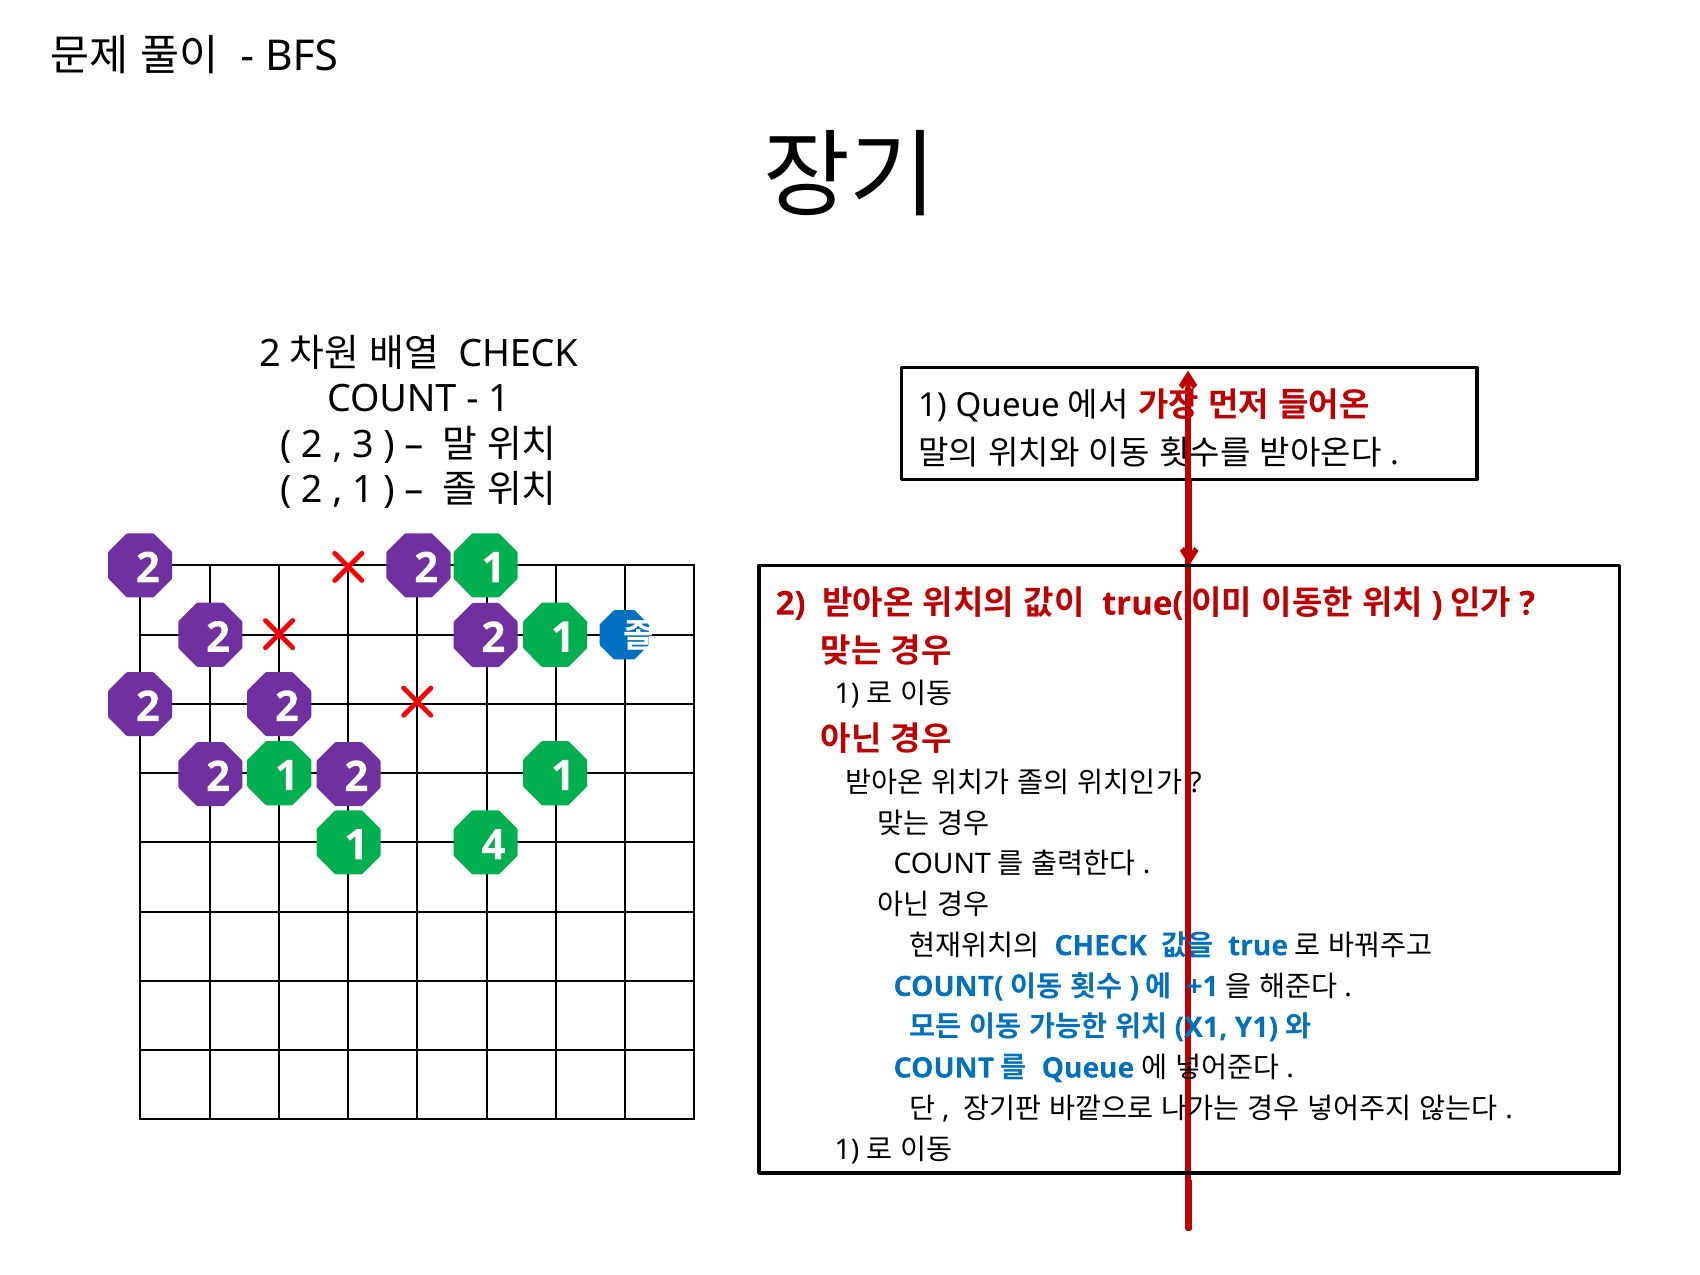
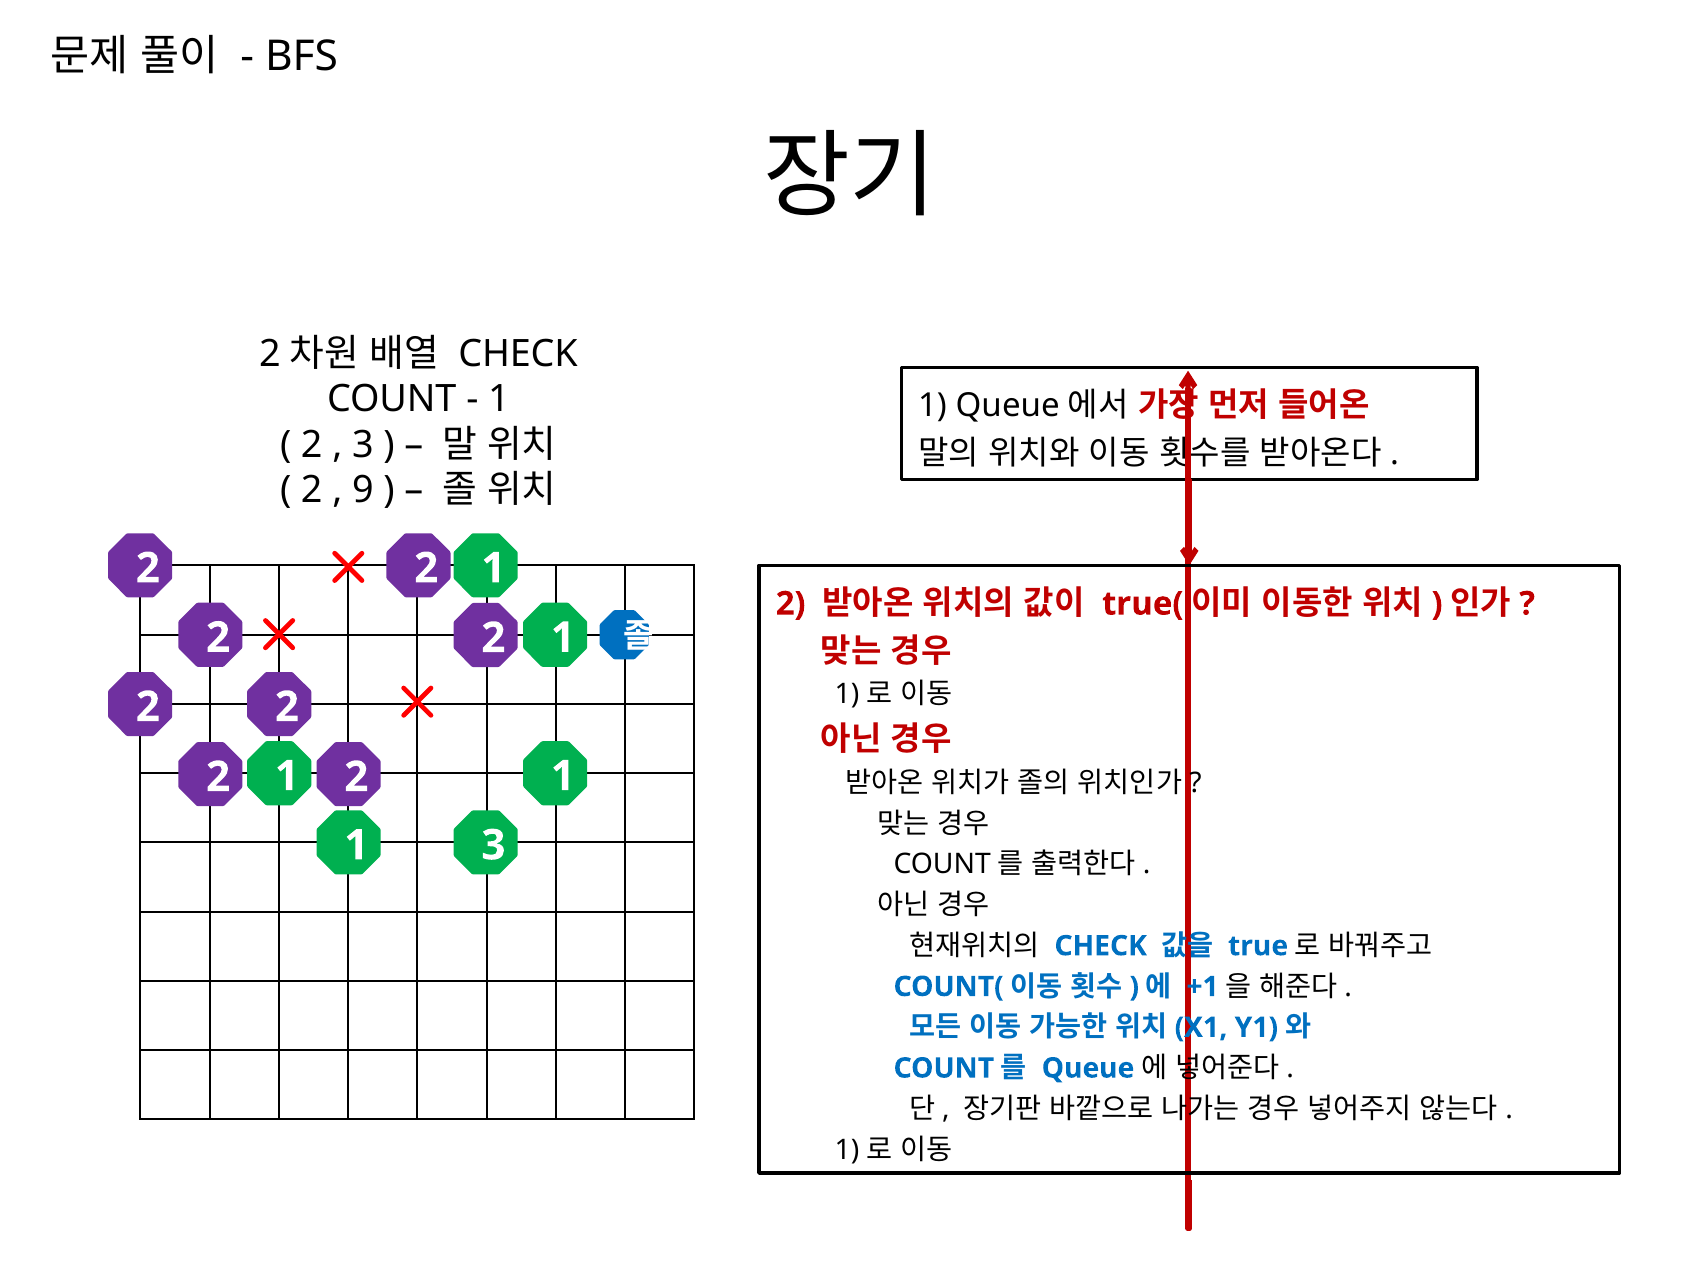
1: 1 -> 9 (363, 490)
1 4: 4 -> 3 (493, 845)
